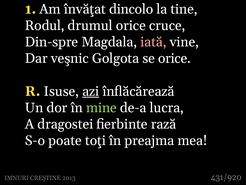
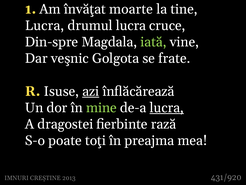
dincolo: dincolo -> moarte (131, 9)
Rodul: Rodul -> Lucra (45, 25)
drumul orice: orice -> lucra (131, 25)
iată colour: pink -> light green (153, 42)
se orice: orice -> frate (174, 58)
lucra underline: none -> present (167, 107)
